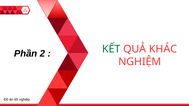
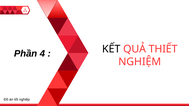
2: 2 -> 4 (42, 54)
KẾT colour: green -> black (111, 49)
KHÁC: KHÁC -> THIẾT (163, 49)
